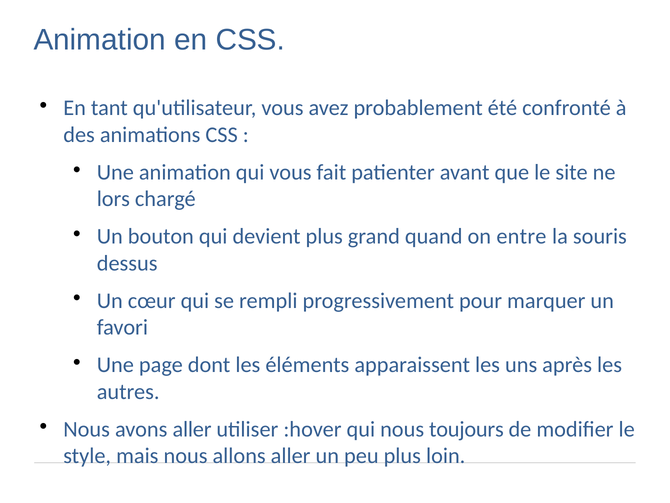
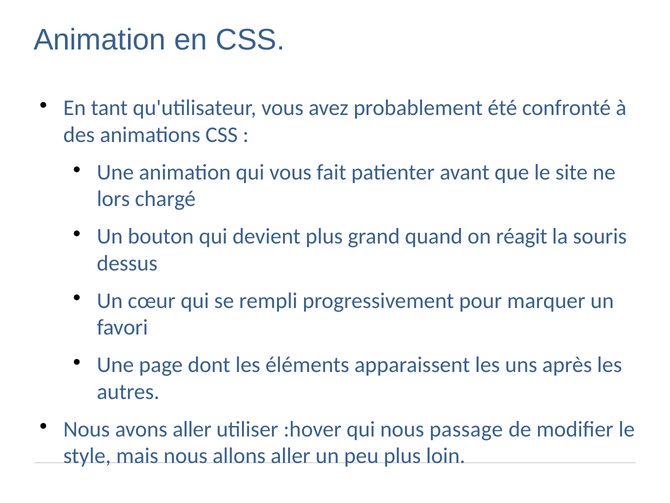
entre: entre -> réagit (522, 236)
toujours: toujours -> passage (466, 429)
